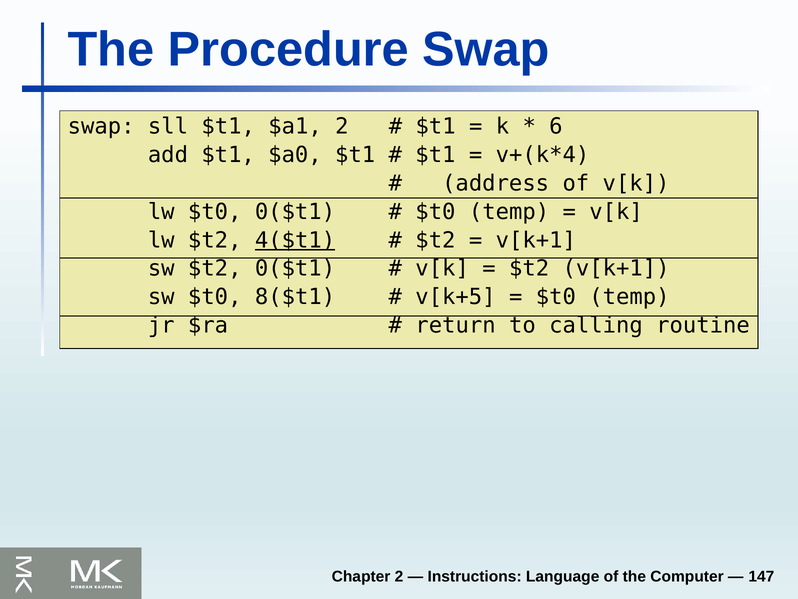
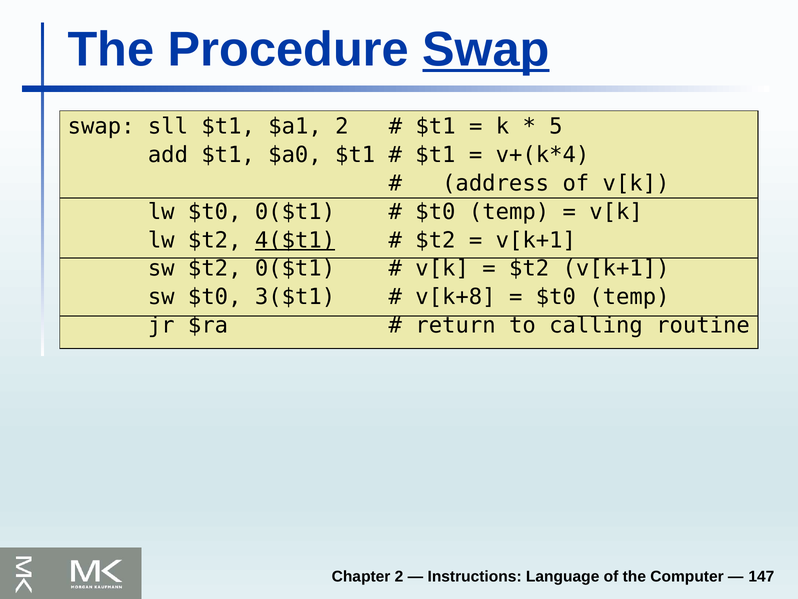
Swap underline: none -> present (486, 49)
6: 6 -> 5 (556, 127)
8($t1: 8($t1 -> 3($t1 (295, 297)
v[k+5: v[k+5 -> v[k+8 (455, 297)
